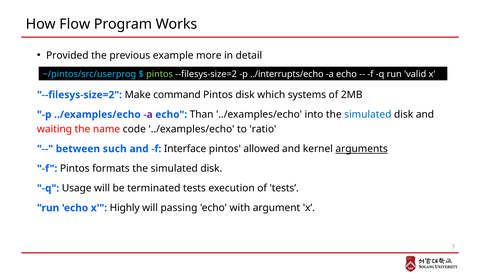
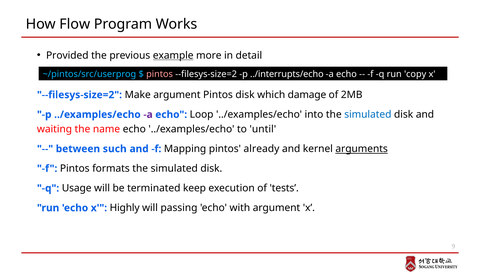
example underline: none -> present (173, 55)
pintos colour: light green -> pink (160, 74)
valid: valid -> copy (415, 74)
Make command: command -> argument (177, 95)
systems: systems -> damage (307, 95)
Than: Than -> Loop (202, 114)
name code: code -> echo (134, 129)
ratio: ratio -> until (263, 129)
Interface: Interface -> Mapping (185, 149)
allowed: allowed -> already (261, 149)
terminated tests: tests -> keep (194, 188)
